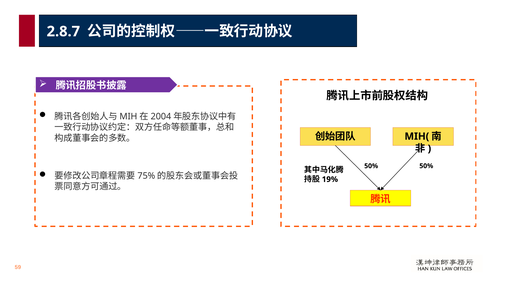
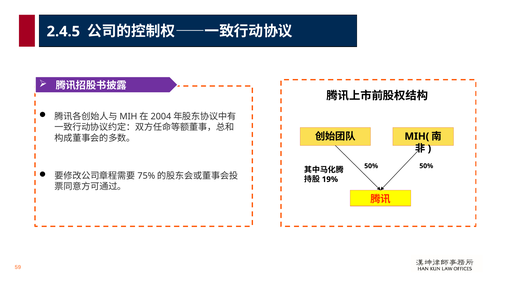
2.8.7: 2.8.7 -> 2.4.5 (63, 32)
